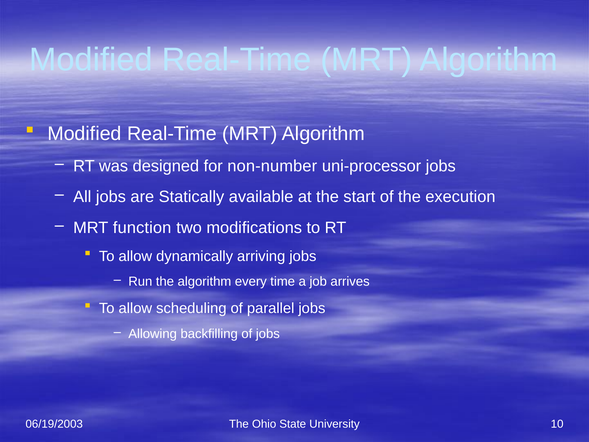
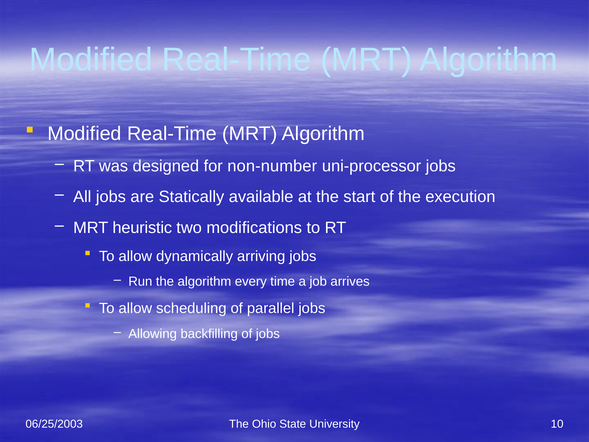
function: function -> heuristic (142, 227)
06/19/2003: 06/19/2003 -> 06/25/2003 (54, 424)
